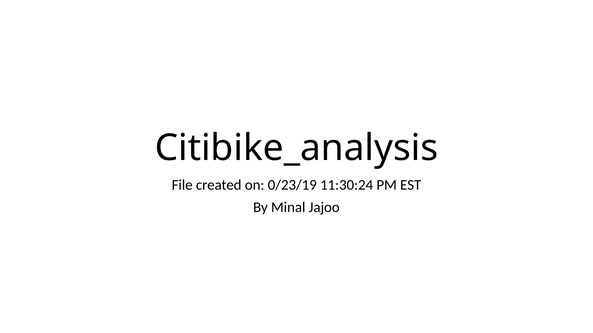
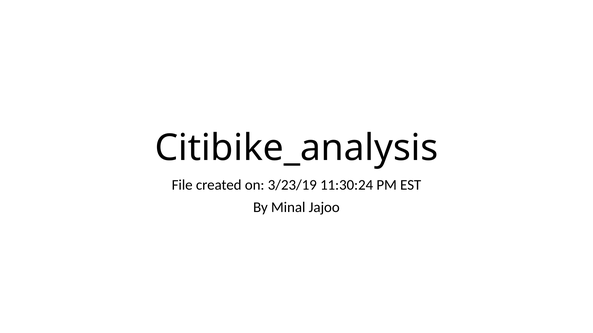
0/23/19: 0/23/19 -> 3/23/19 (292, 185)
